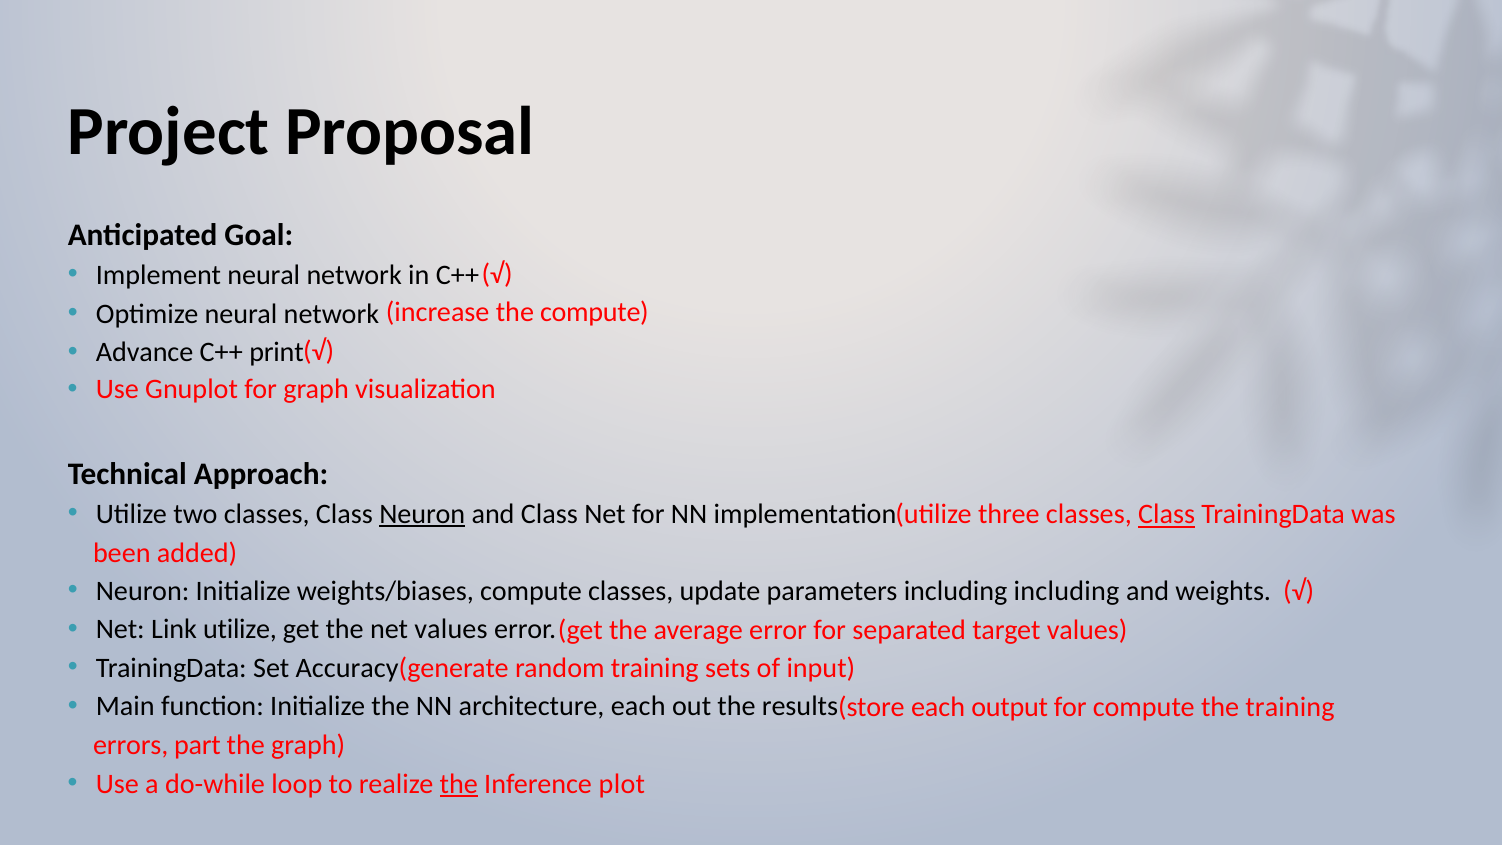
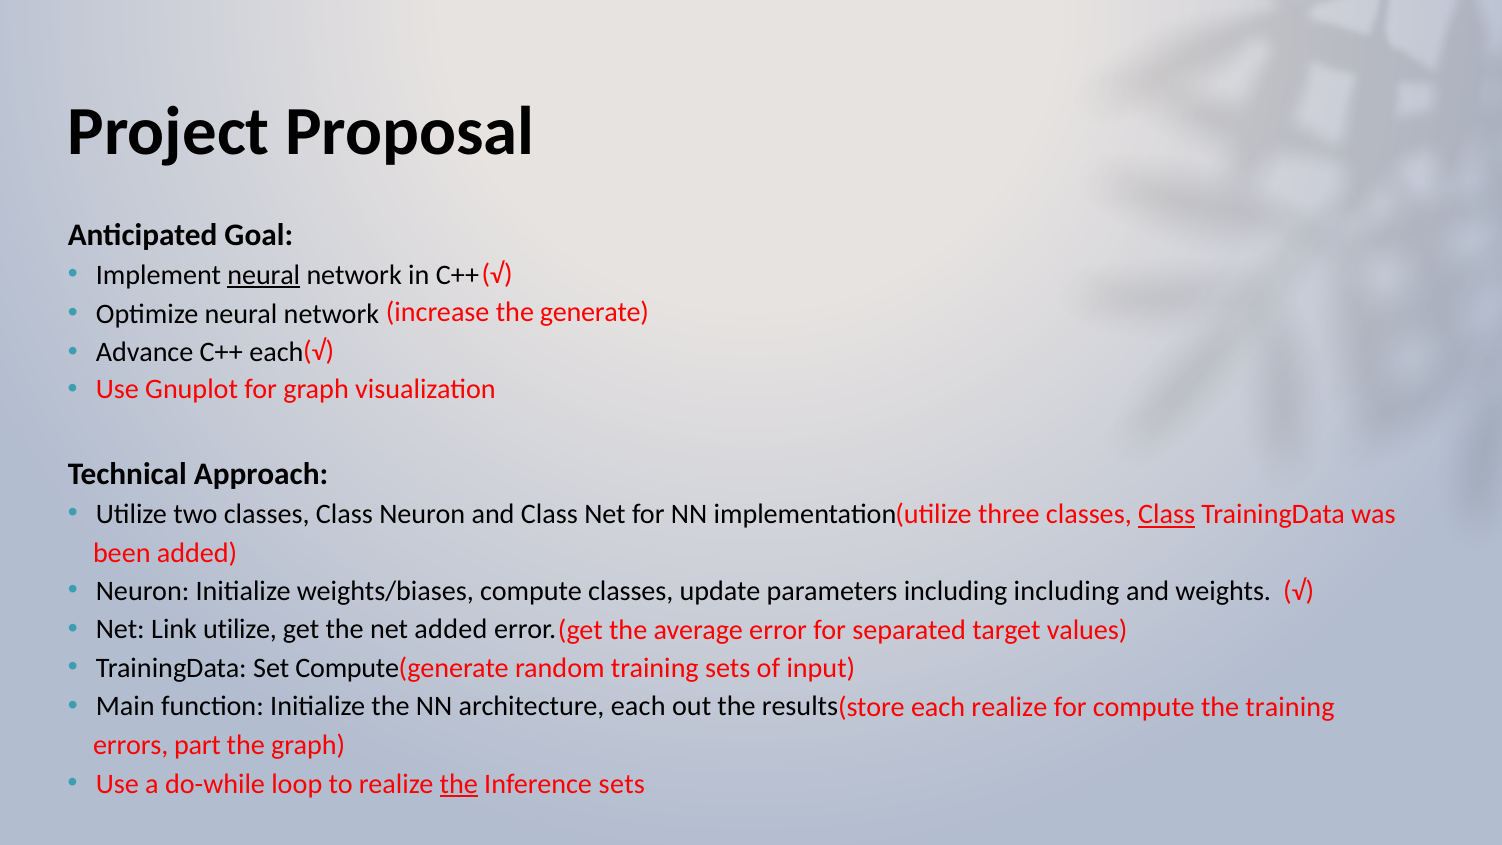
neural underline: none -> present (264, 275)
the compute: compute -> generate (594, 312)
C++ print: print -> each (276, 352)
Neuron underline: present -> none (422, 514)
net values: values -> added (451, 629)
Set Accuracy: Accuracy -> Compute (347, 668)
each output: output -> realize (1009, 707)
Inference plot: plot -> sets (622, 784)
